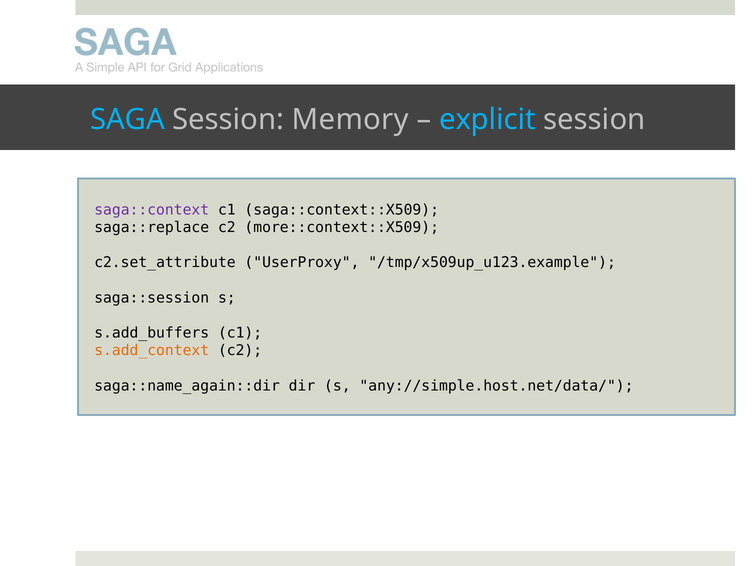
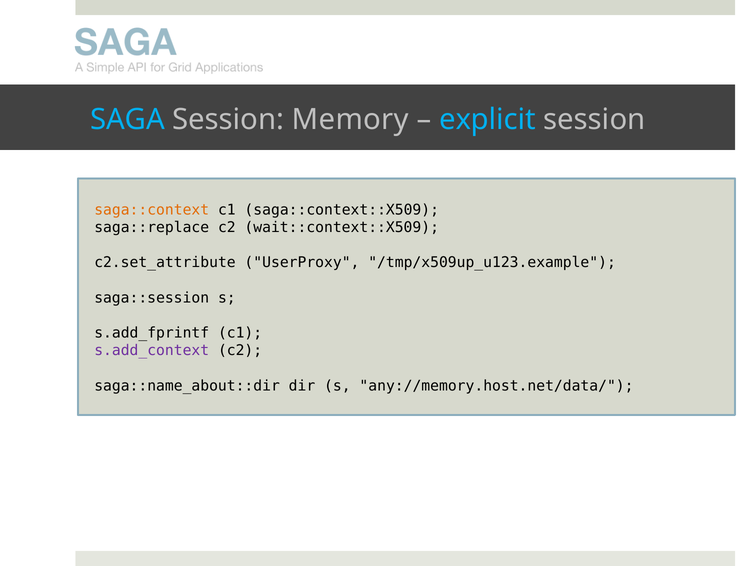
saga::context colour: purple -> orange (152, 209)
more::context::X509: more::context::X509 -> wait::context::X509 (342, 227)
s.add_buffers: s.add_buffers -> s.add_fprintf (152, 333)
s.add_context colour: orange -> purple (152, 350)
saga::name_again::dir: saga::name_again::dir -> saga::name_about::dir (187, 386)
any://simple.host.net/data/: any://simple.host.net/data/ -> any://memory.host.net/data/ (497, 386)
